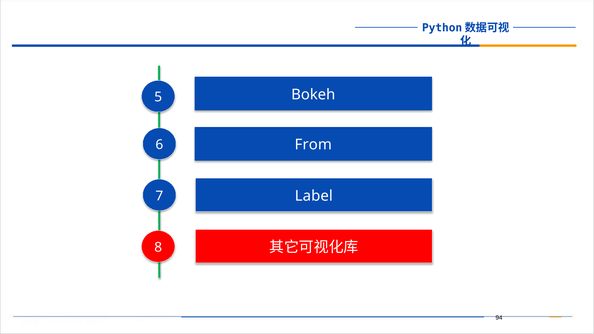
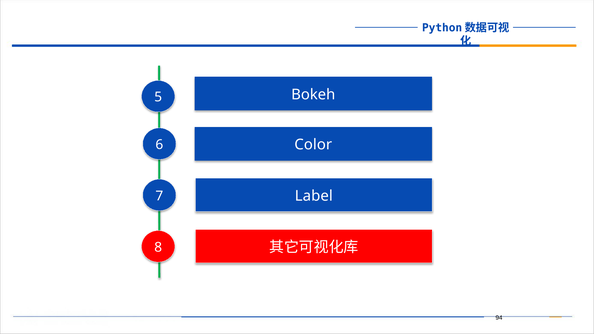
From: From -> Color (313, 145)
